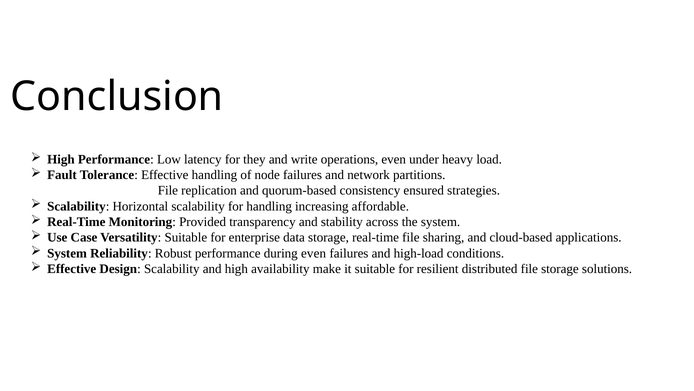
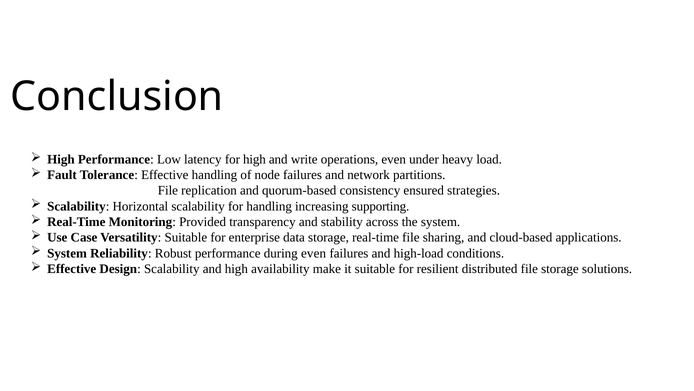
for they: they -> high (254, 159)
affordable: affordable -> supporting (381, 206)
